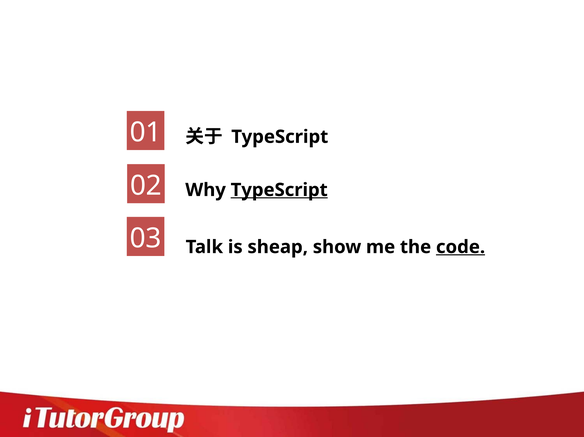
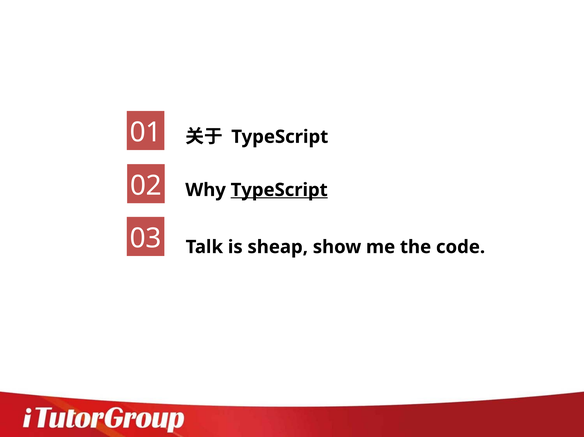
code underline: present -> none (461, 247)
